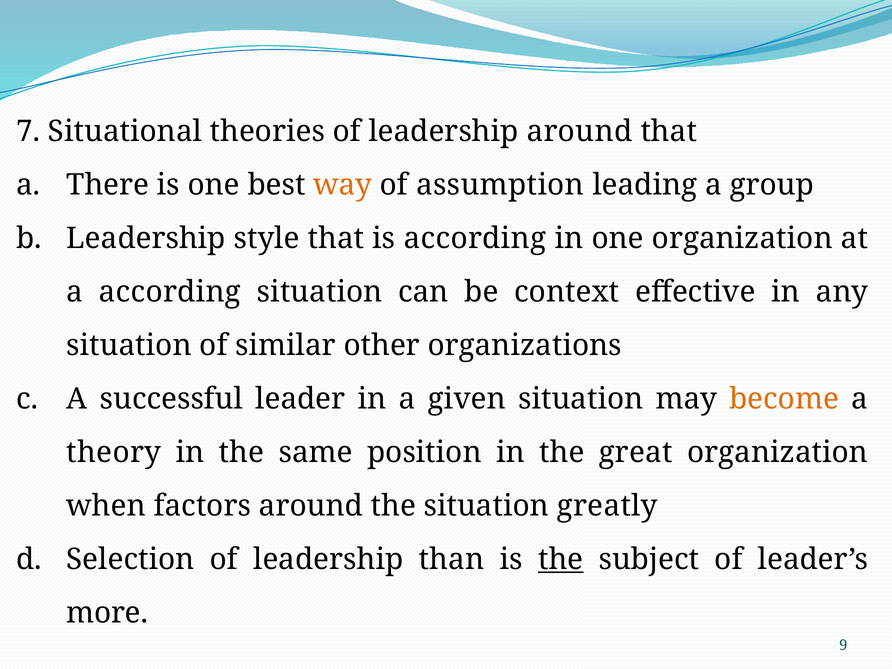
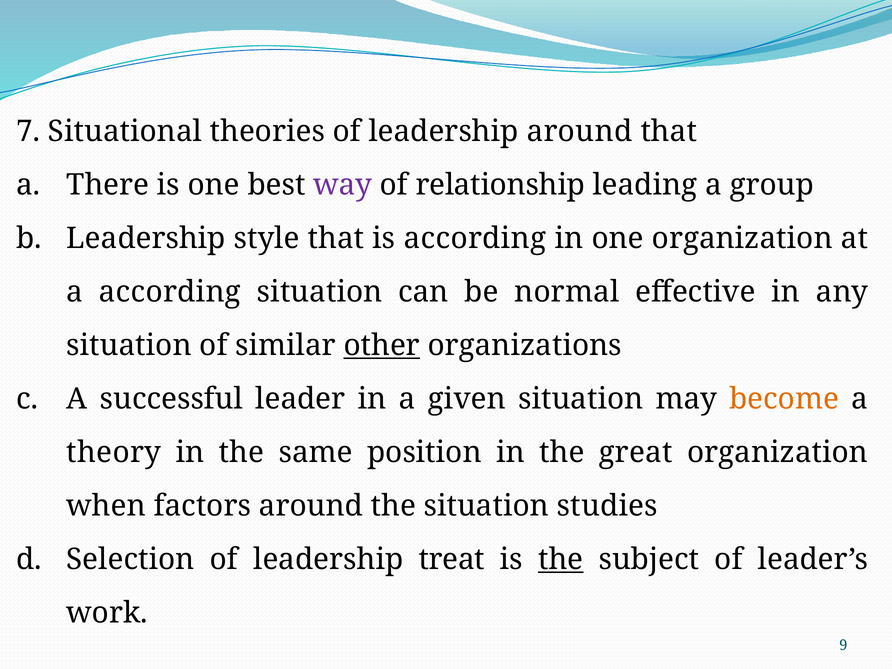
way colour: orange -> purple (343, 185)
assumption: assumption -> relationship (500, 185)
context: context -> normal (567, 292)
other underline: none -> present (382, 345)
greatly: greatly -> studies (607, 506)
than: than -> treat (452, 559)
more: more -> work (107, 613)
